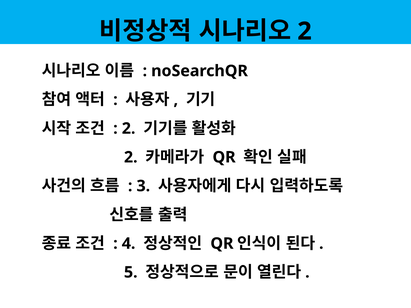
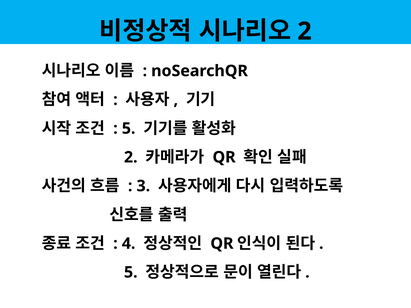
2: 2 -> 5 (129, 129)
